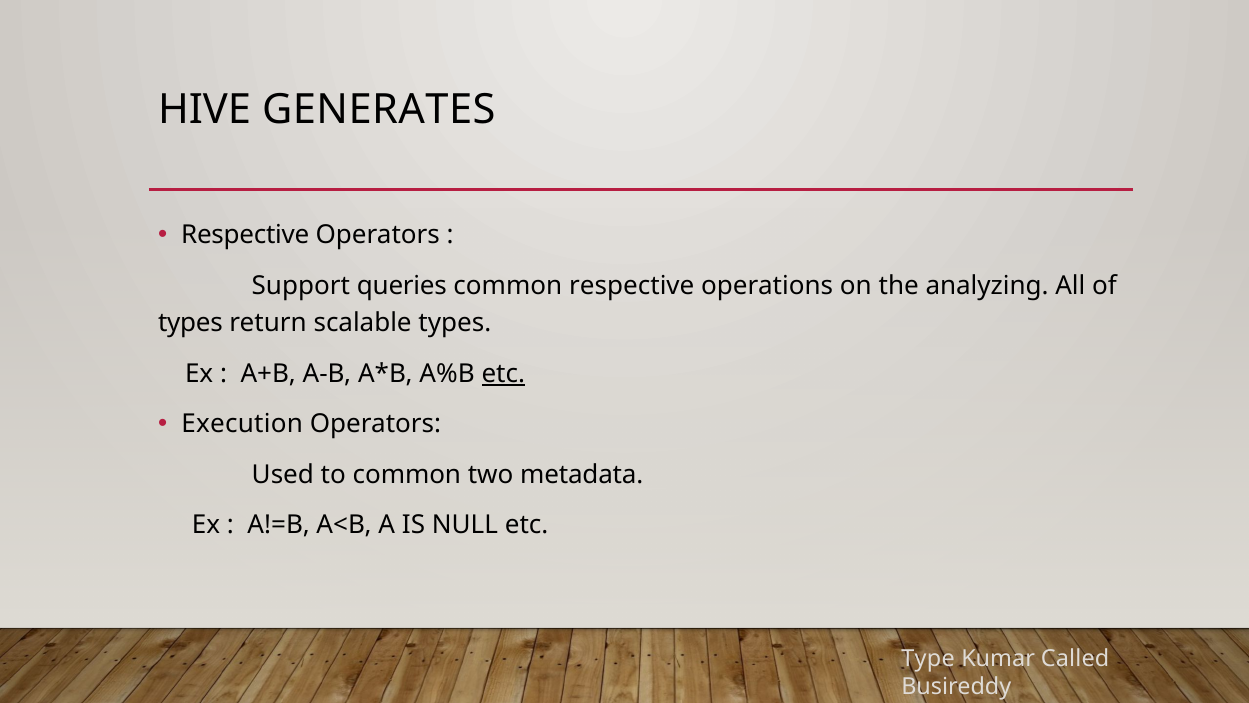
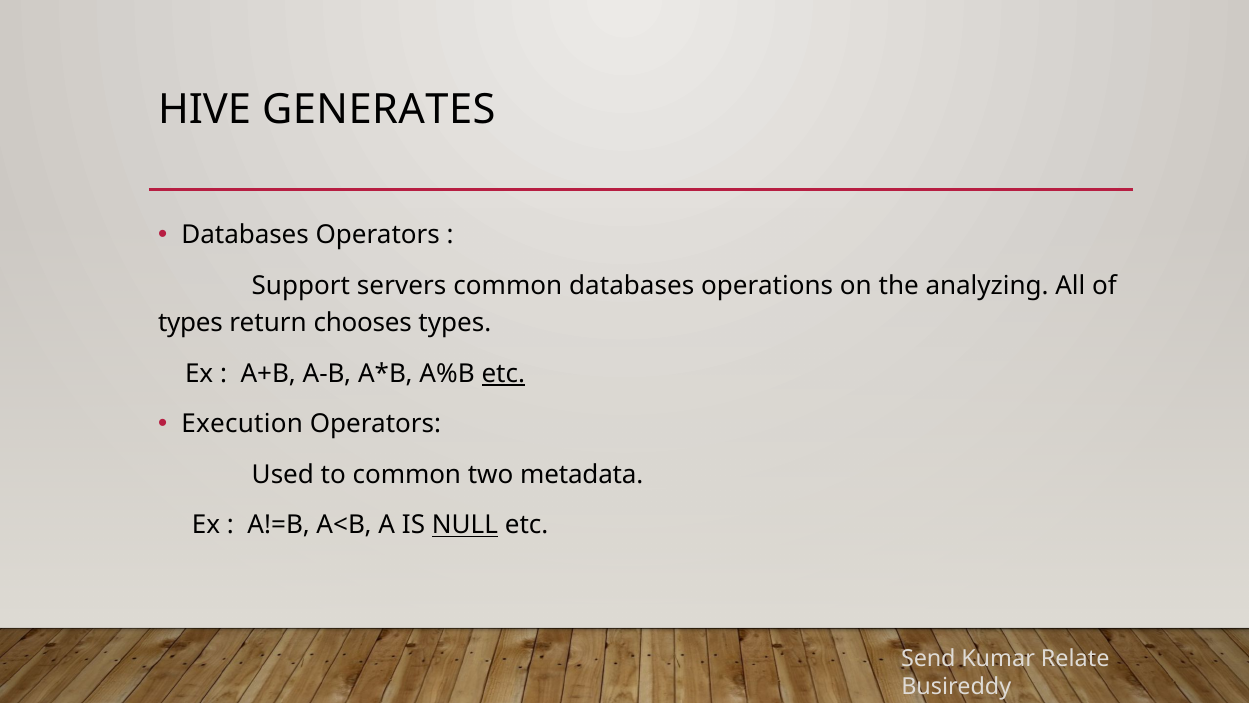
Respective: Respective -> Databases (245, 235)
queries: queries -> servers (402, 285)
common respective: respective -> databases (632, 285)
scalable: scalable -> chooses (363, 323)
NULL underline: none -> present (465, 525)
Type: Type -> Send (928, 659)
Called: Called -> Relate (1075, 659)
